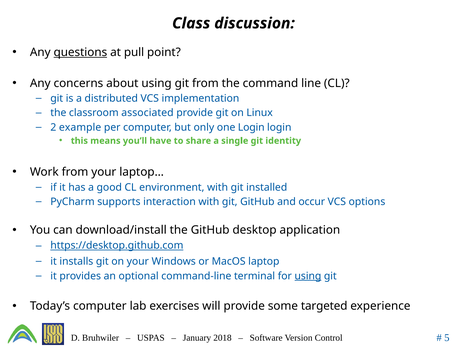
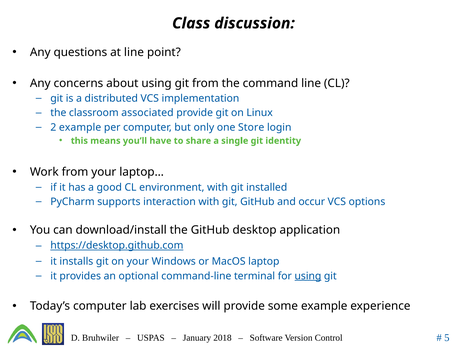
questions underline: present -> none (80, 52)
at pull: pull -> line (134, 52)
one Login: Login -> Store (251, 127)
some targeted: targeted -> example (324, 306)
